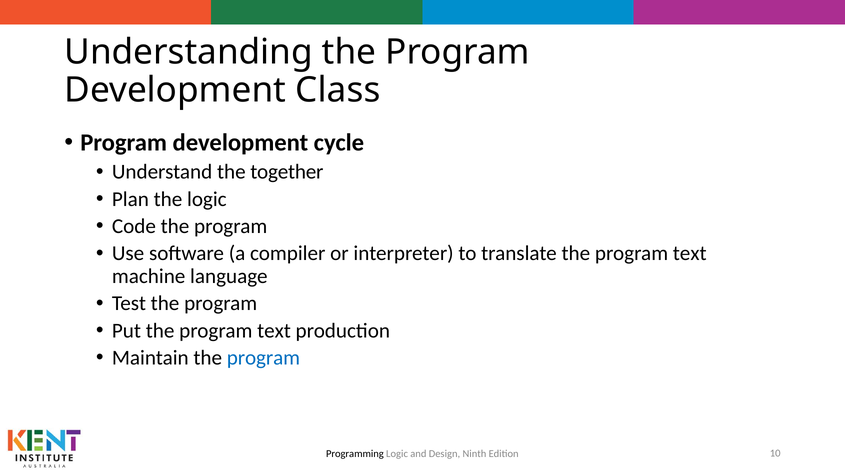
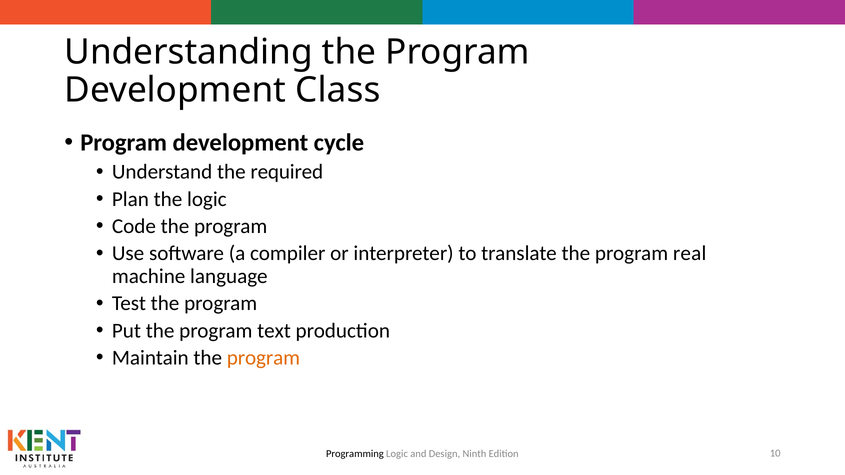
together: together -> required (287, 172)
translate the program text: text -> real (690, 254)
program colour: blue -> orange (263, 358)
